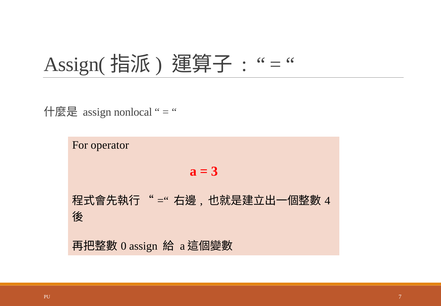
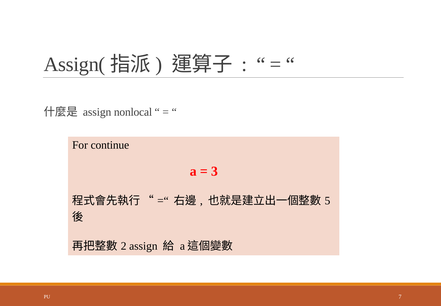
operator: operator -> continue (110, 145)
4: 4 -> 5 (327, 200)
0: 0 -> 2 (124, 246)
